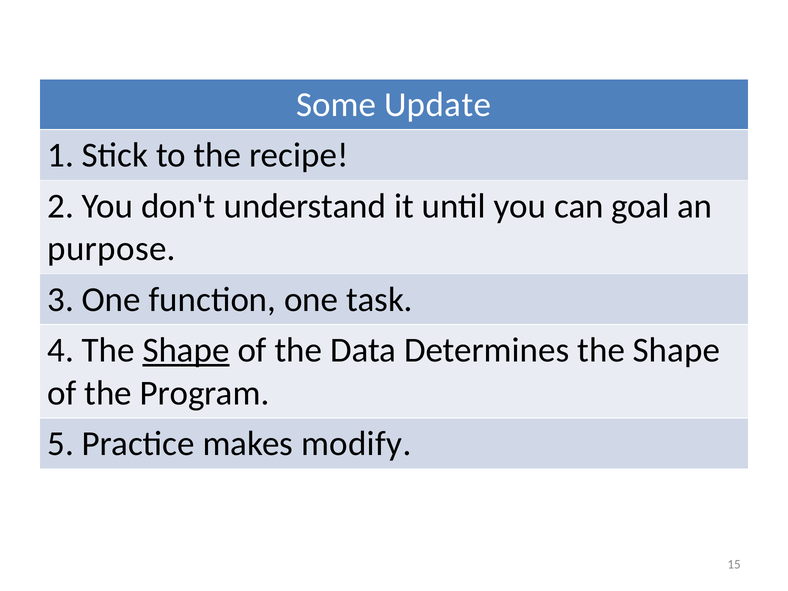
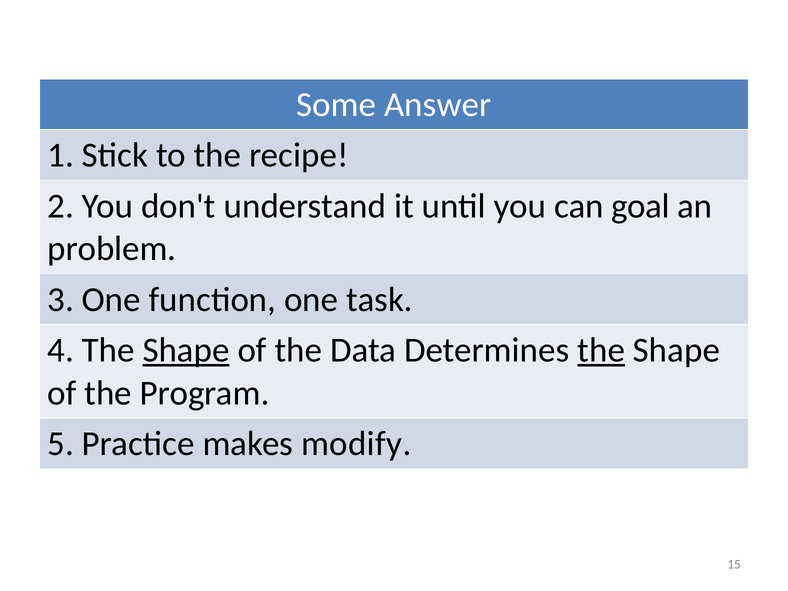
Update: Update -> Answer (438, 105)
purpose: purpose -> problem (112, 249)
the underline: none -> present (601, 350)
